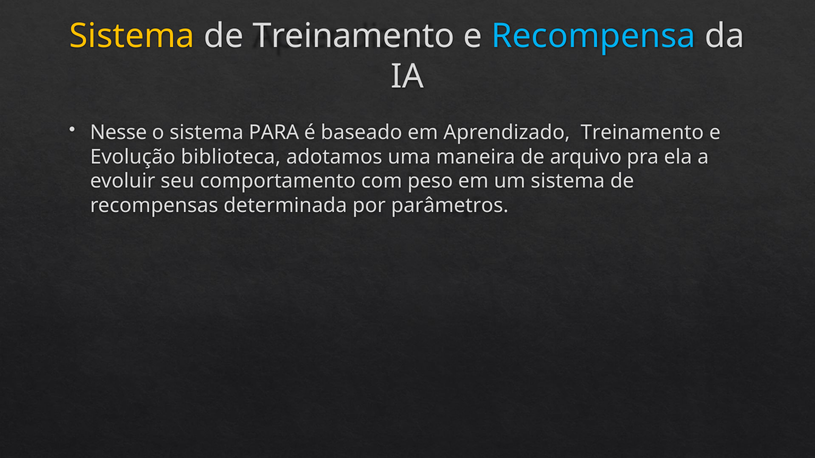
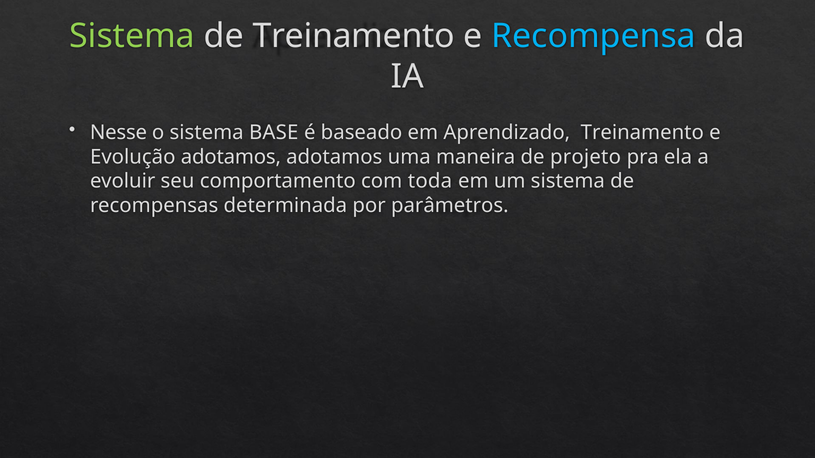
Sistema colour: yellow -> light green (132, 36)
PARA: PARA -> BASE (274, 133)
Evolução biblioteca: biblioteca -> adotamos (231, 157)
arquivo: arquivo -> projeto (586, 157)
peso: peso -> toda (430, 181)
